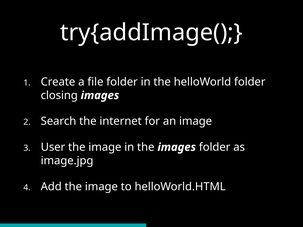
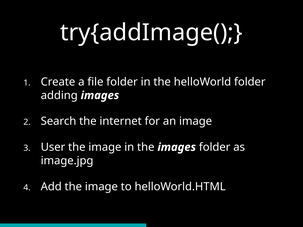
closing: closing -> adding (59, 95)
